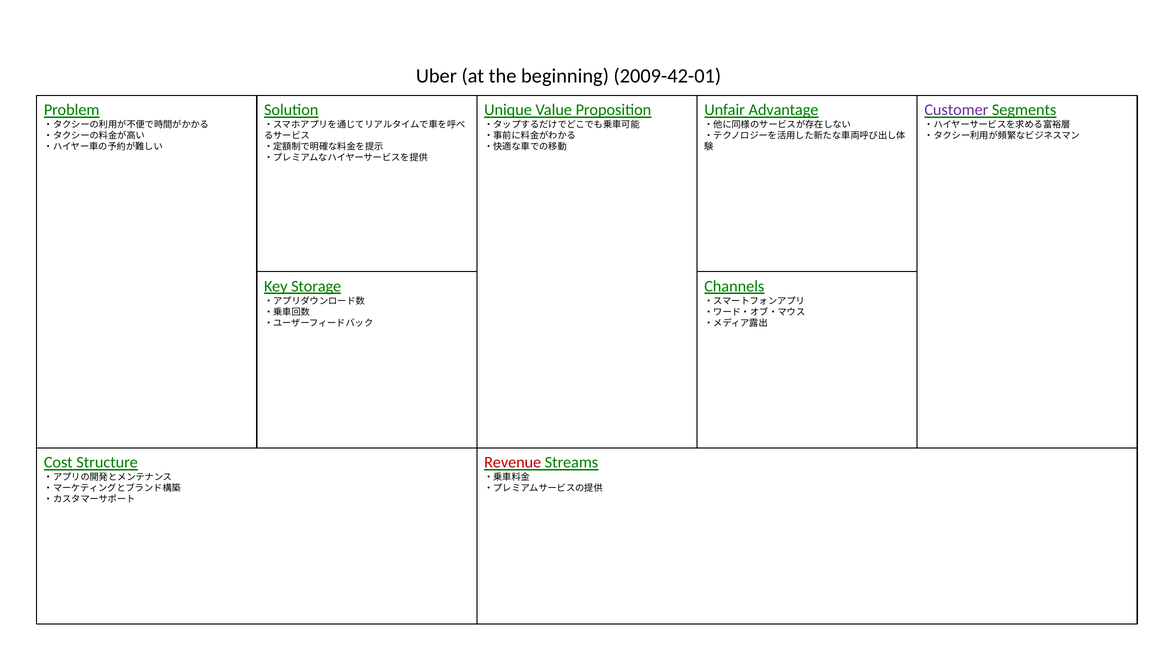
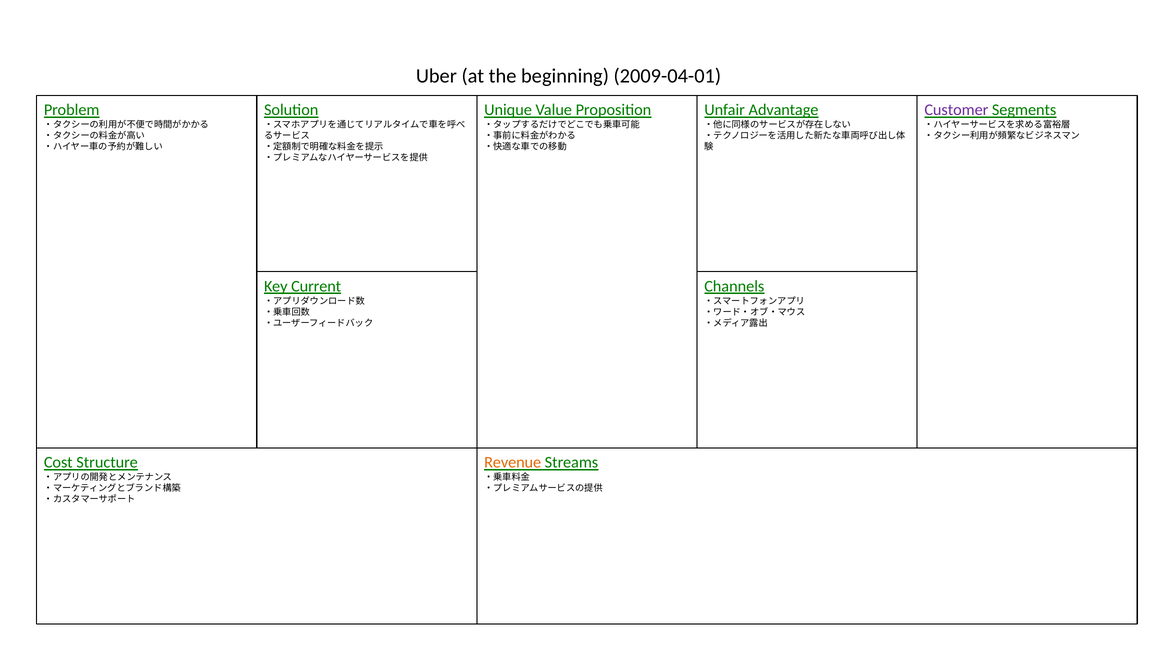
2009-42-01: 2009-42-01 -> 2009-04-01 (667, 76)
Storage: Storage -> Current (316, 286)
Revenue colour: red -> orange (513, 462)
